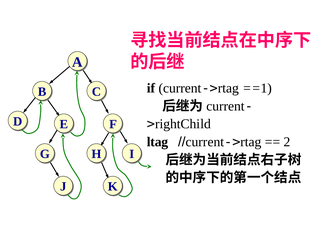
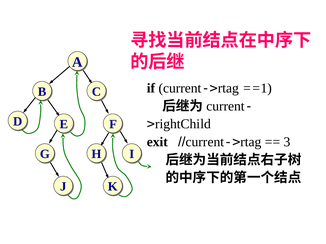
ltag: ltag -> exit (157, 142)
2: 2 -> 3 (287, 142)
